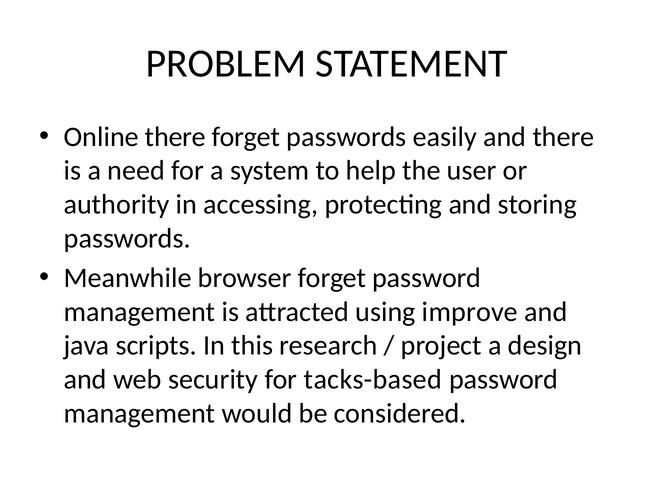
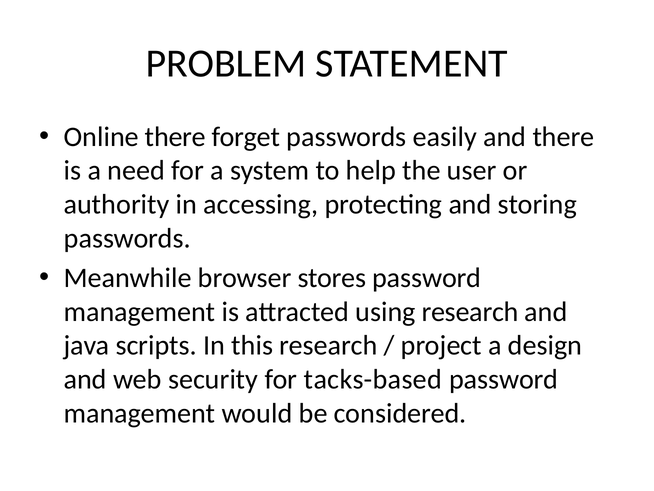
browser forget: forget -> stores (332, 278)
using improve: improve -> research (470, 311)
